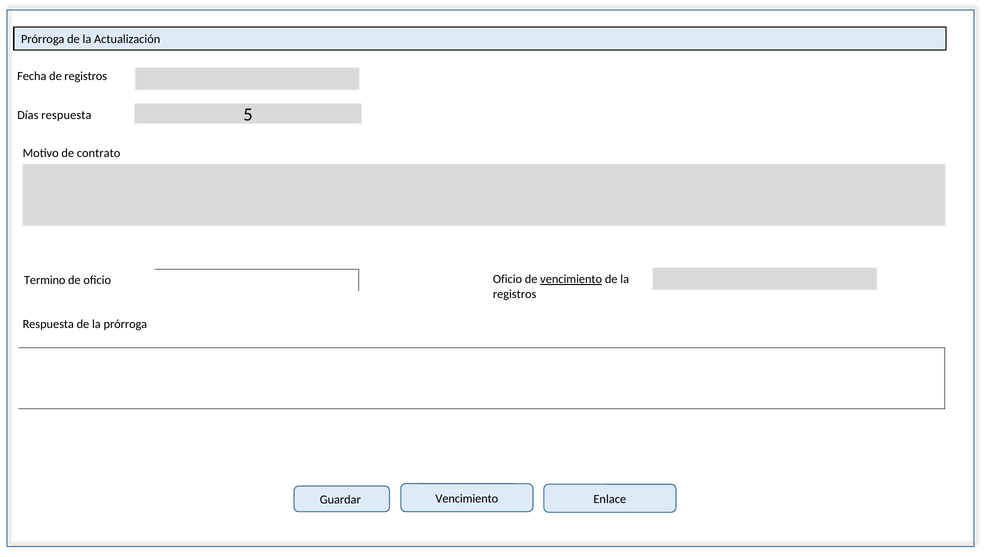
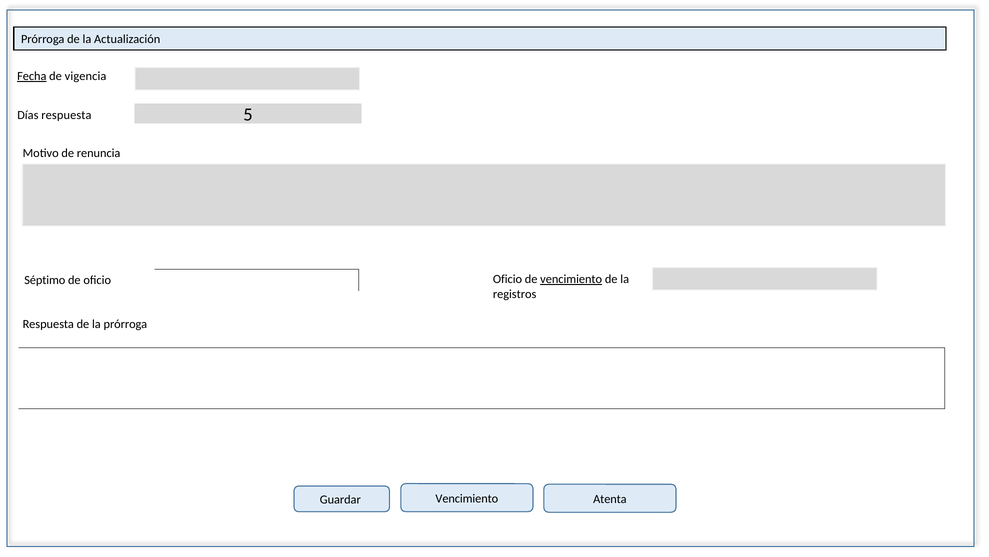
Fecha underline: none -> present (32, 76)
de registros: registros -> vigencia (86, 76)
contrato: contrato -> renuncia (99, 153)
Termino: Termino -> Séptimo (45, 280)
Enlace: Enlace -> Atenta (610, 498)
